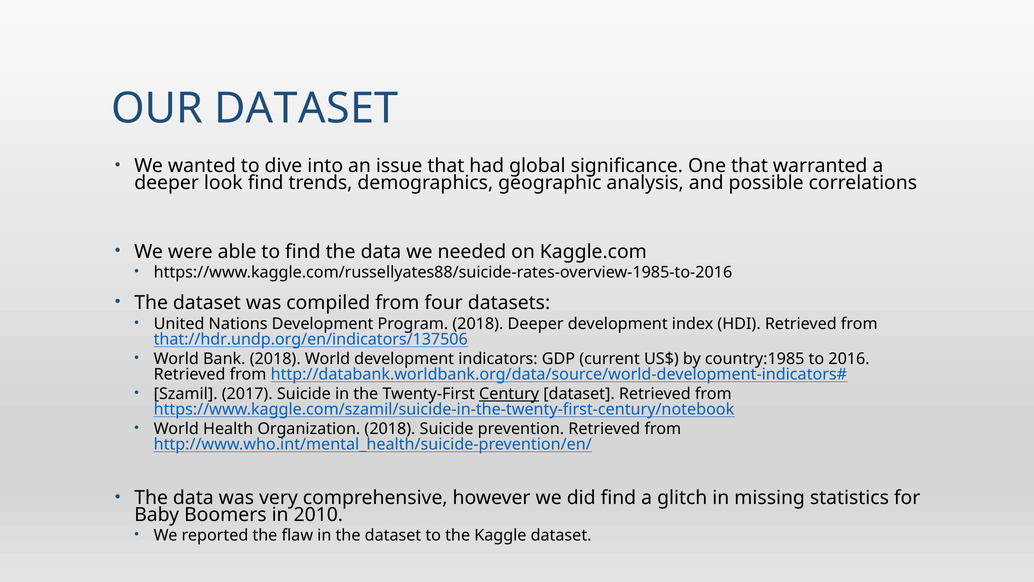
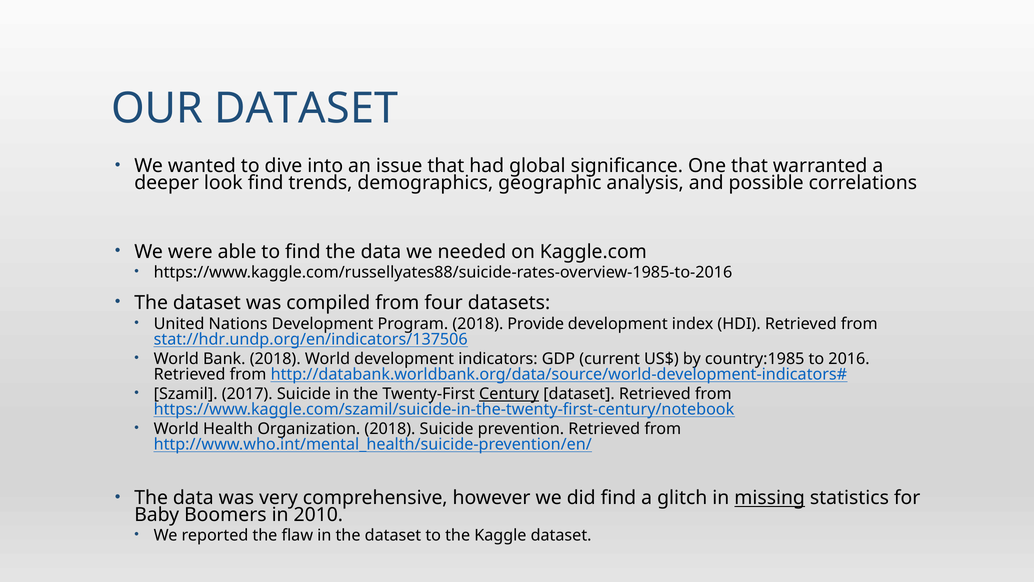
2018 Deeper: Deeper -> Provide (536, 324)
that://hdr.undp.org/en/indicators/137506: that://hdr.undp.org/en/indicators/137506 -> stat://hdr.undp.org/en/indicators/137506 (311, 339)
missing underline: none -> present (770, 498)
